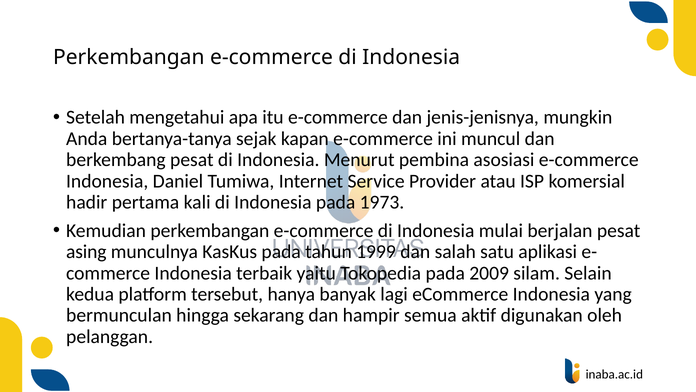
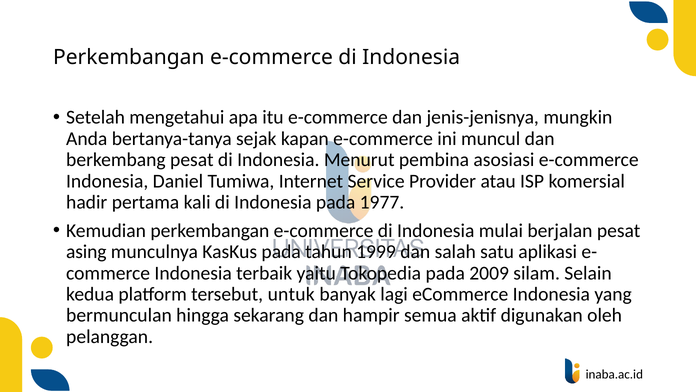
1973: 1973 -> 1977 (382, 202)
hanya: hanya -> untuk (291, 294)
